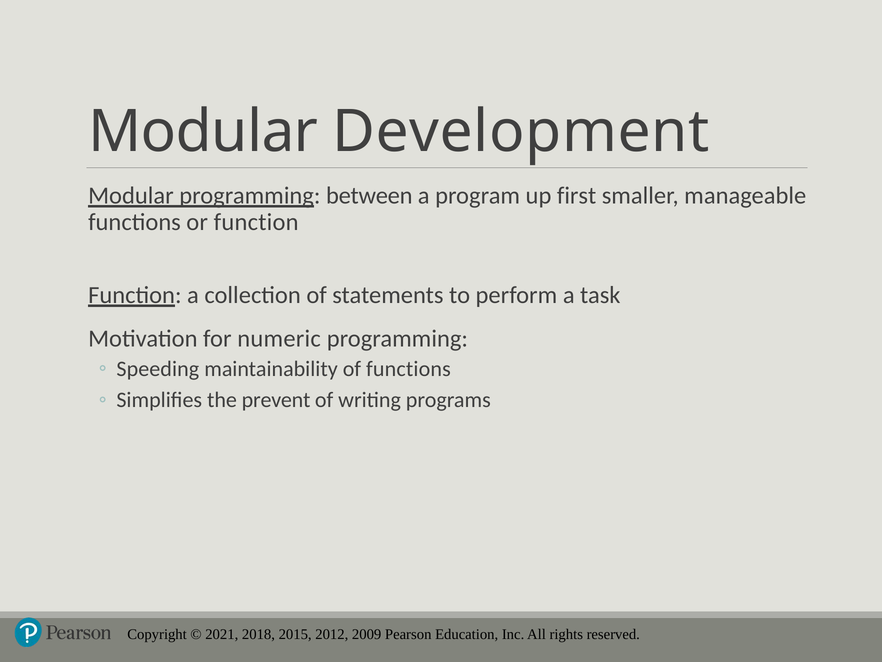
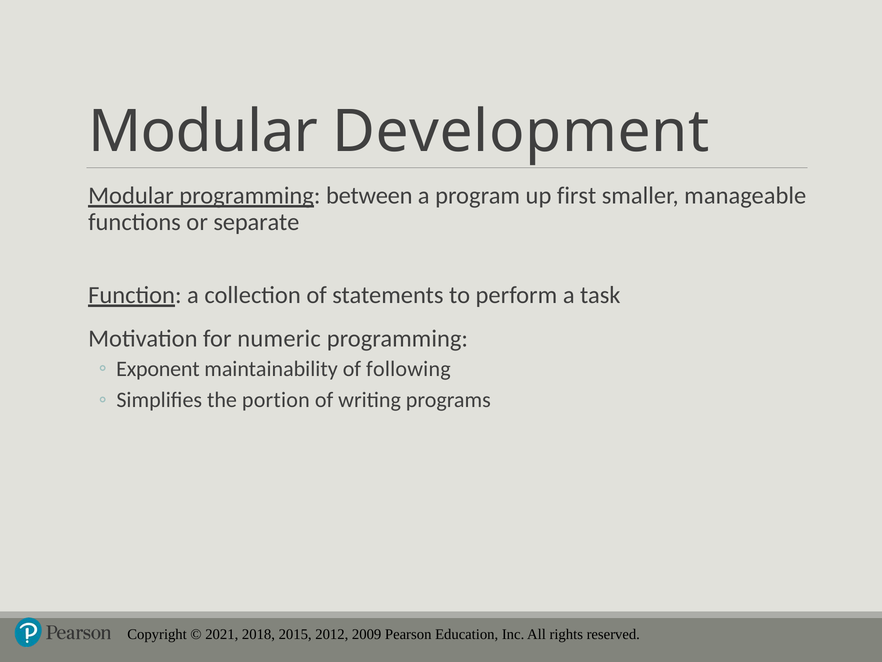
or function: function -> separate (256, 222)
Speeding: Speeding -> Exponent (158, 369)
of functions: functions -> following (408, 369)
prevent: prevent -> portion (276, 400)
